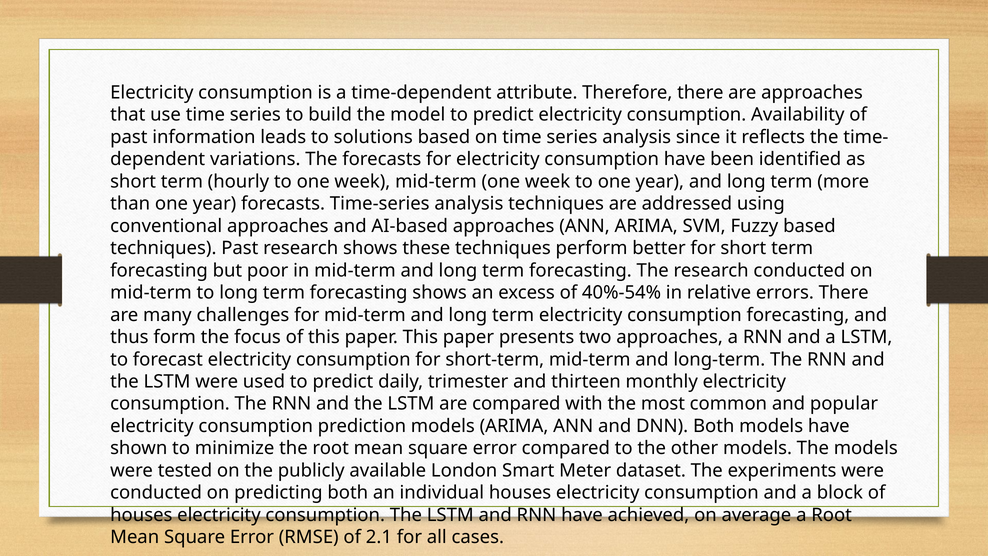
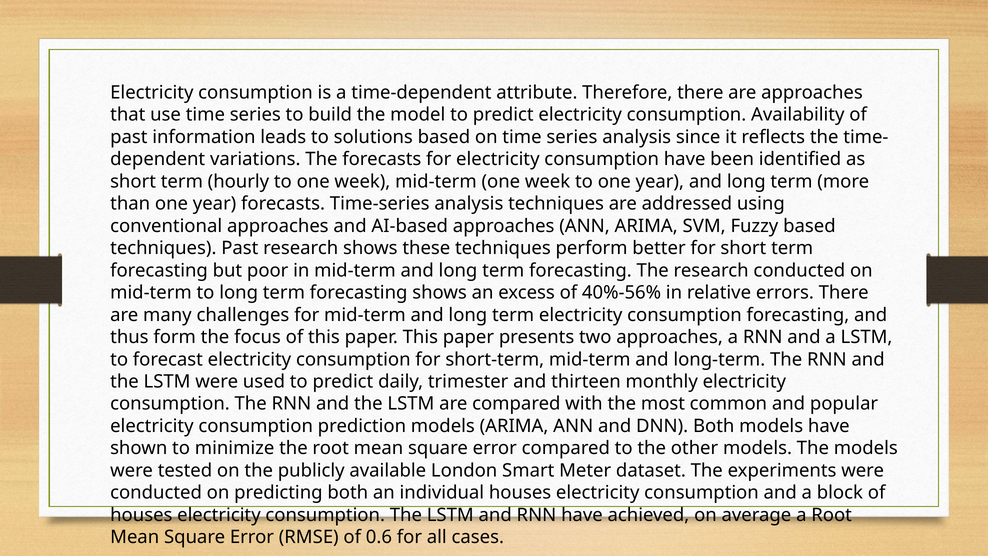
40%-54%: 40%-54% -> 40%-56% (622, 293)
2.1: 2.1 -> 0.6 (379, 537)
